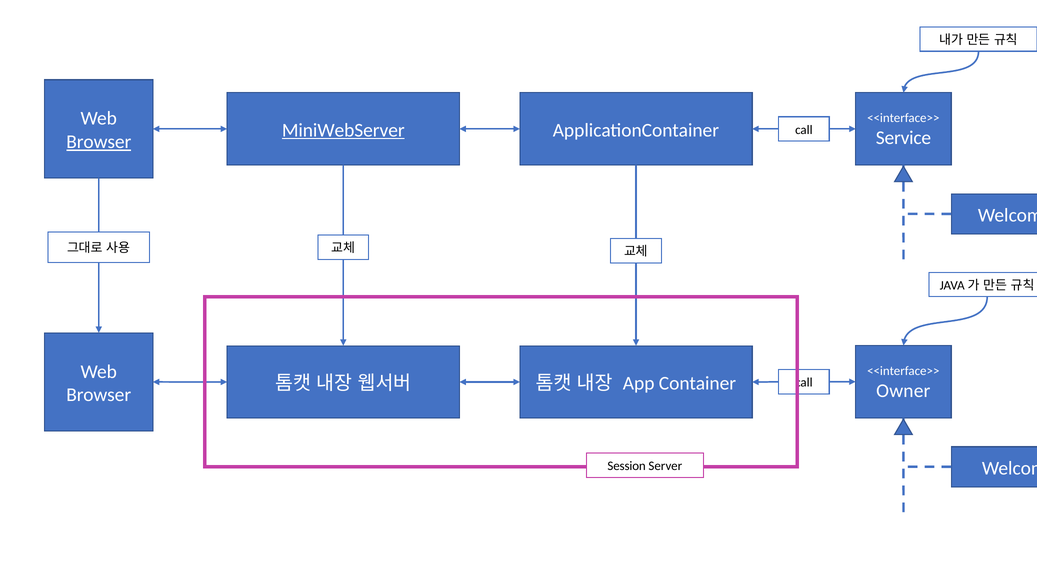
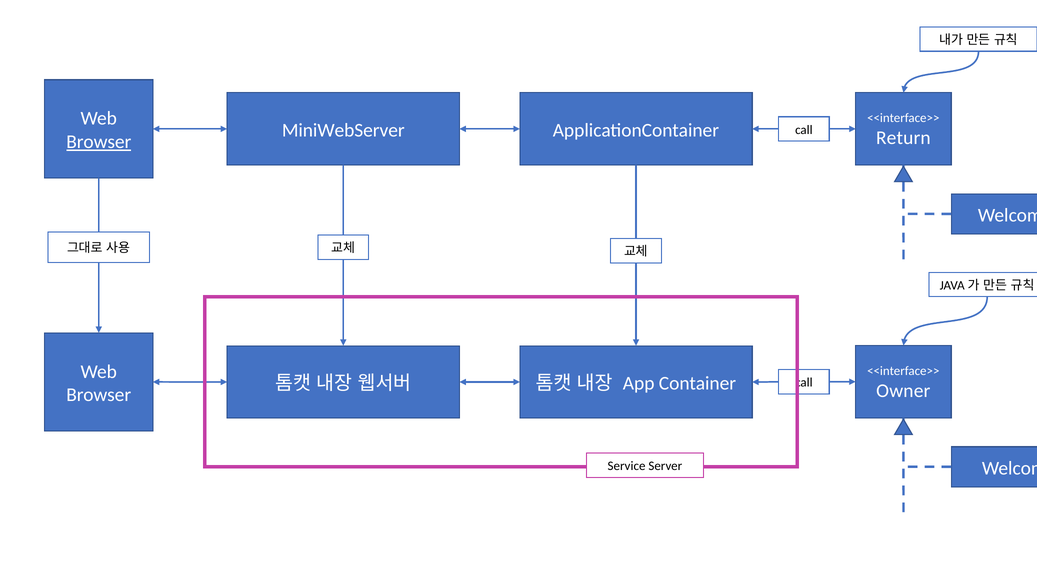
MiniWebServer underline: present -> none (343, 130)
Service: Service -> Return (903, 138)
Session: Session -> Service (627, 466)
